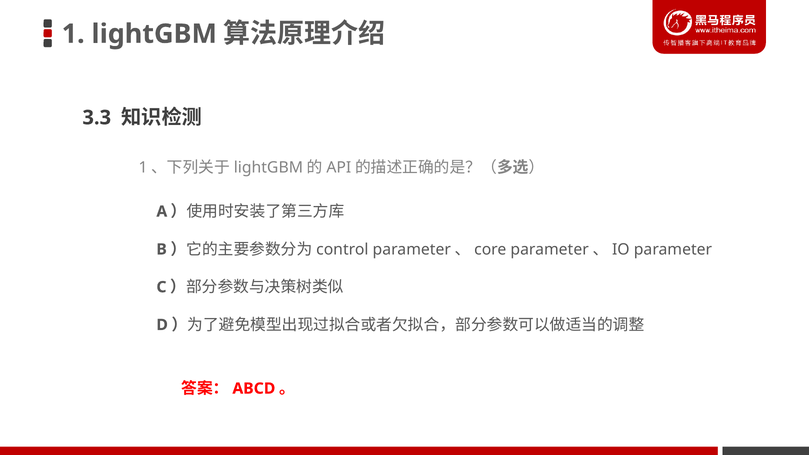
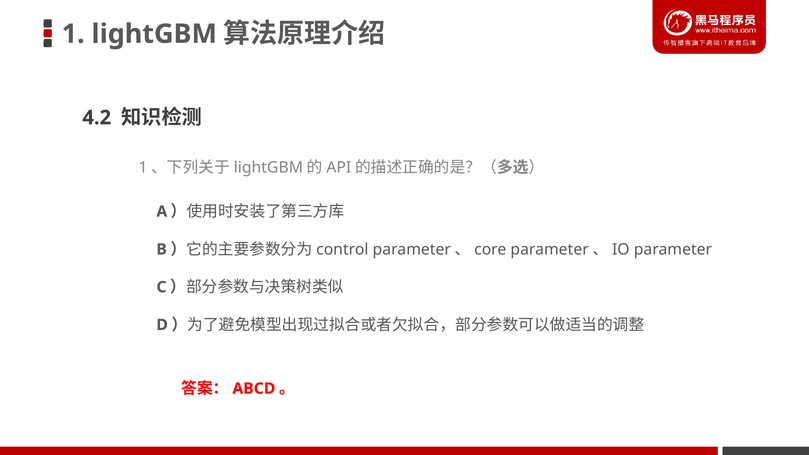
3.3: 3.3 -> 4.2 (97, 118)
